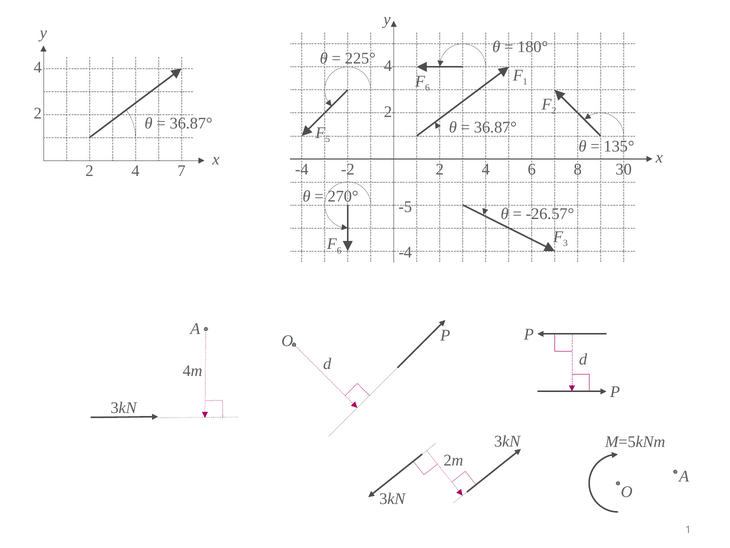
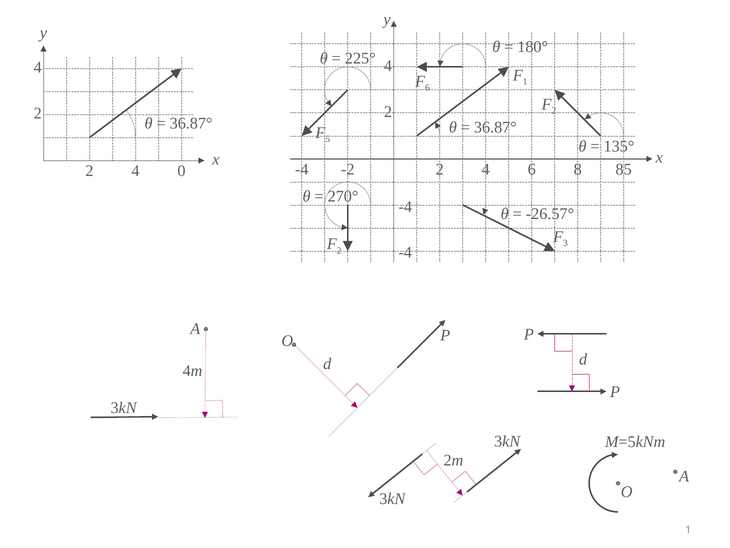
30: 30 -> 85 (624, 169)
7: 7 -> 0 (181, 171)
-5: -5 -> -4 (405, 207)
6: 6 -> 2 (339, 250)
